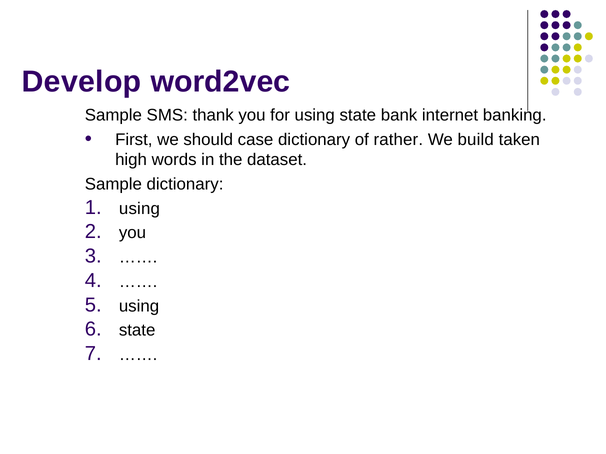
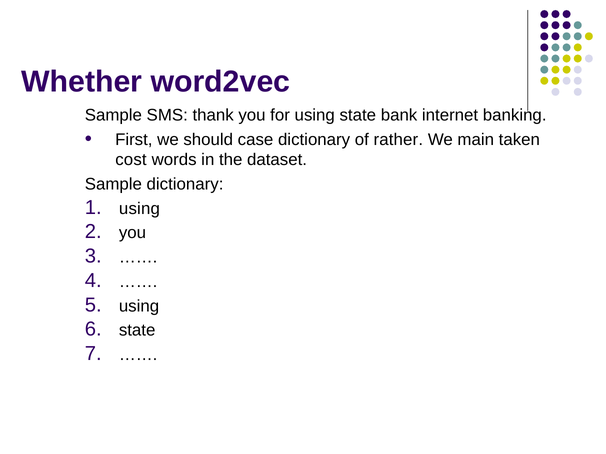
Develop: Develop -> Whether (82, 82)
build: build -> main (476, 140)
high: high -> cost (131, 160)
